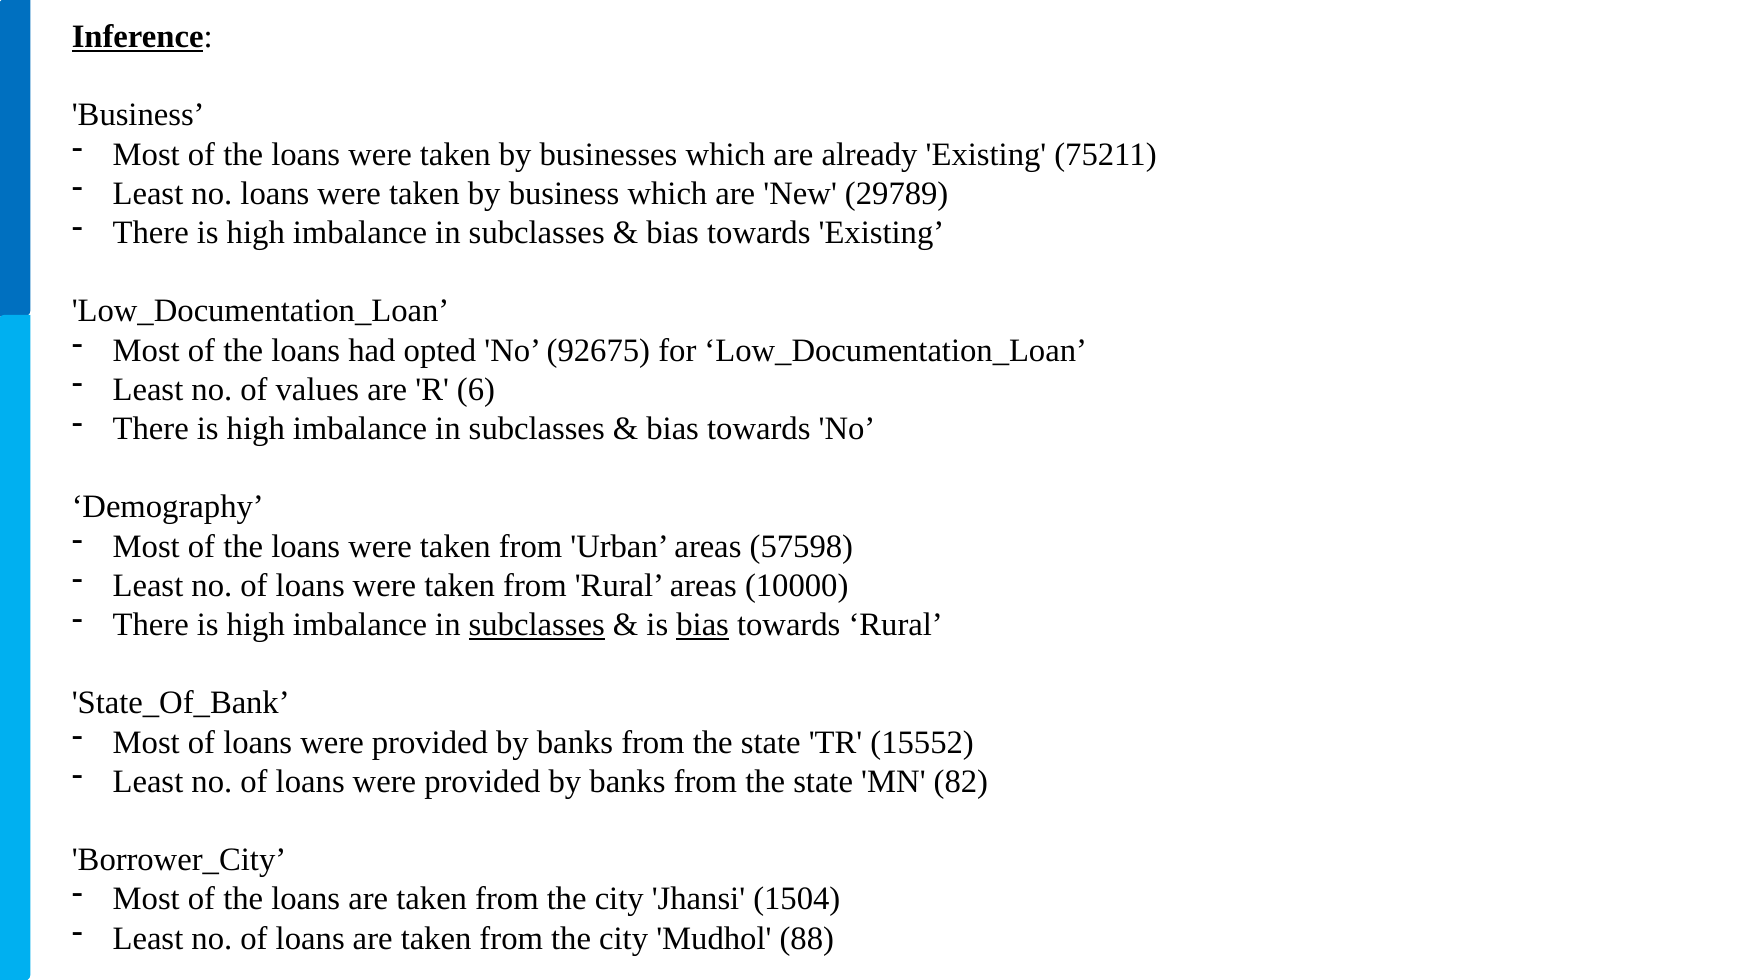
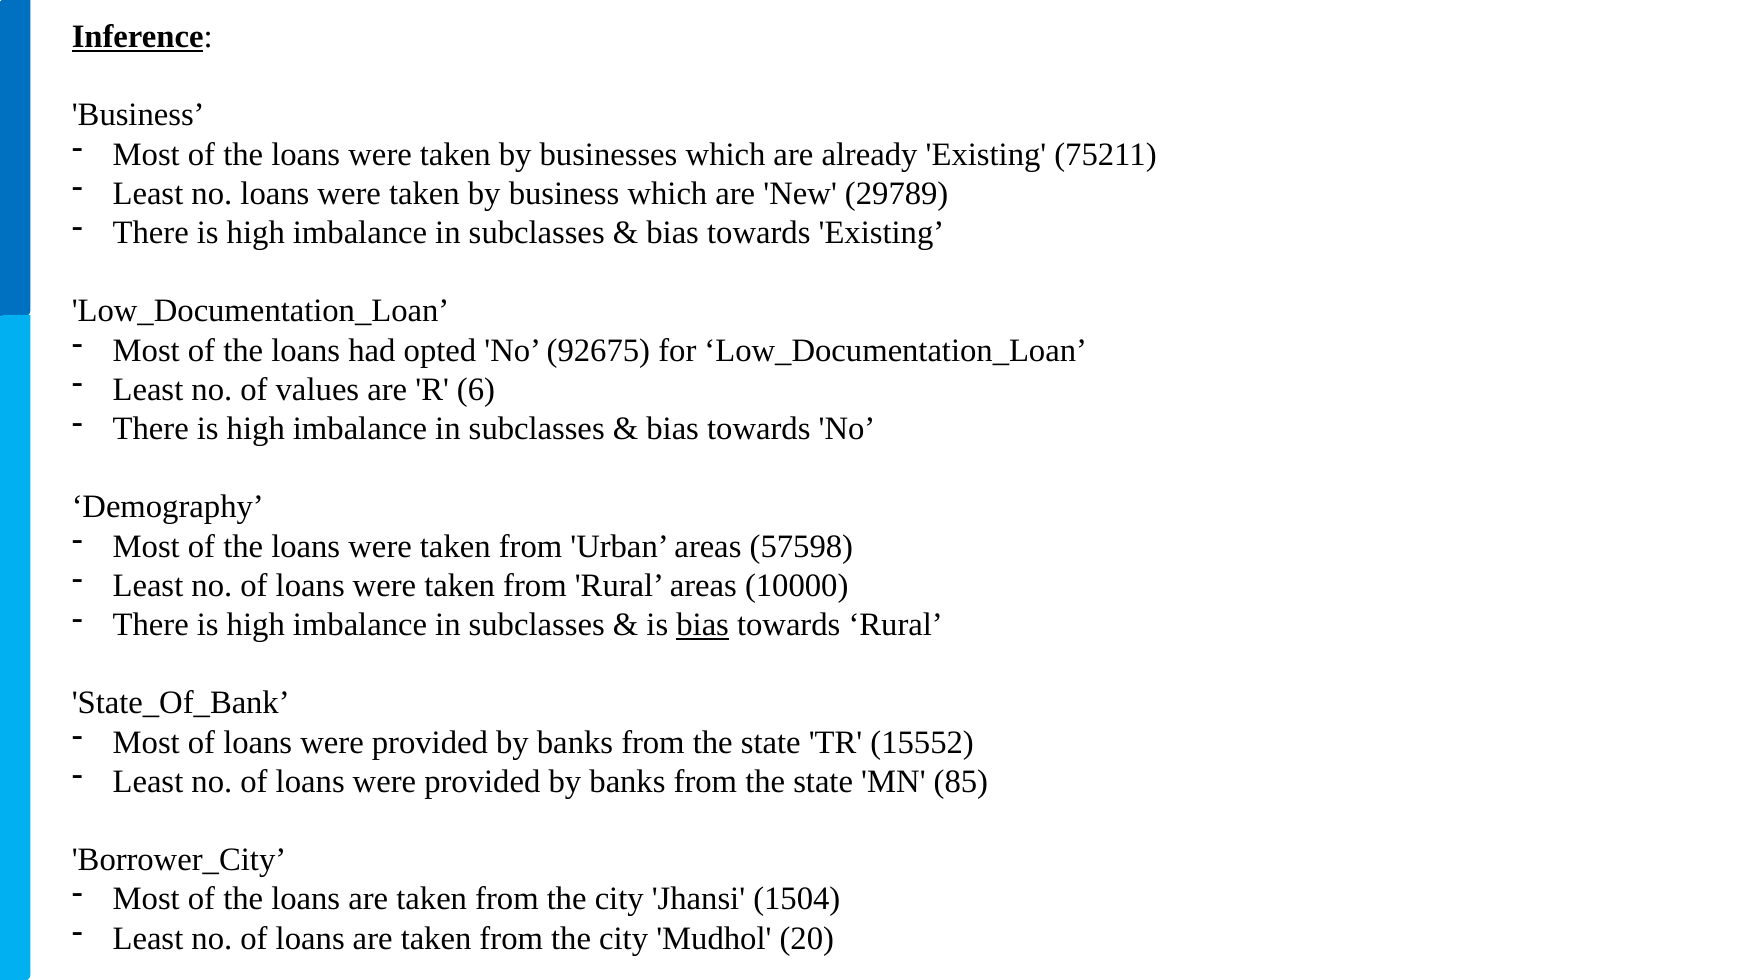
subclasses underline: present -> none (537, 625)
82: 82 -> 85 (961, 782)
88: 88 -> 20 (807, 939)
